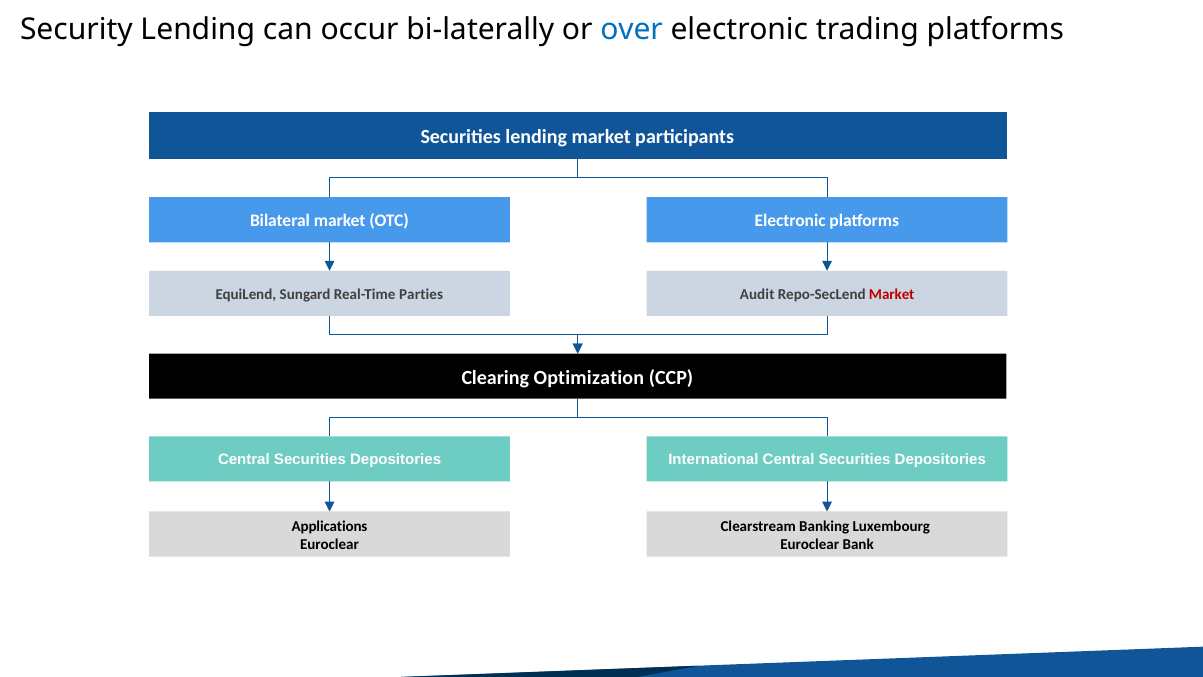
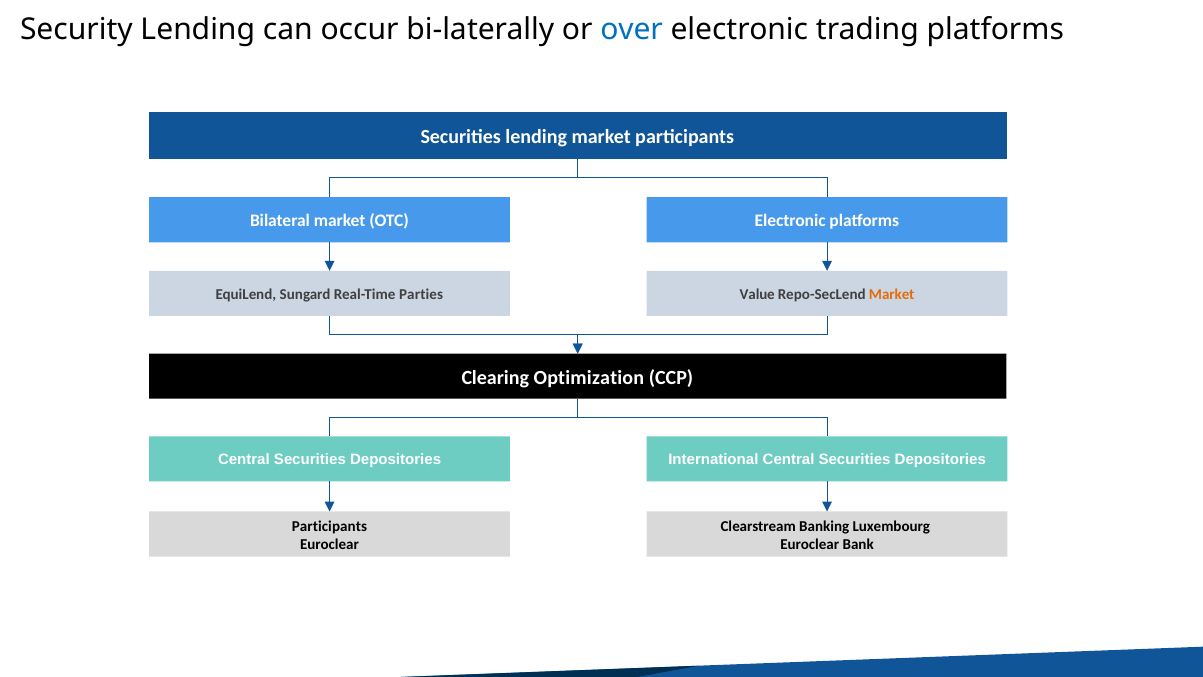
Audit: Audit -> Value (757, 294)
Market colour: red -> orange (892, 294)
Applications: Applications -> Participants (329, 526)
